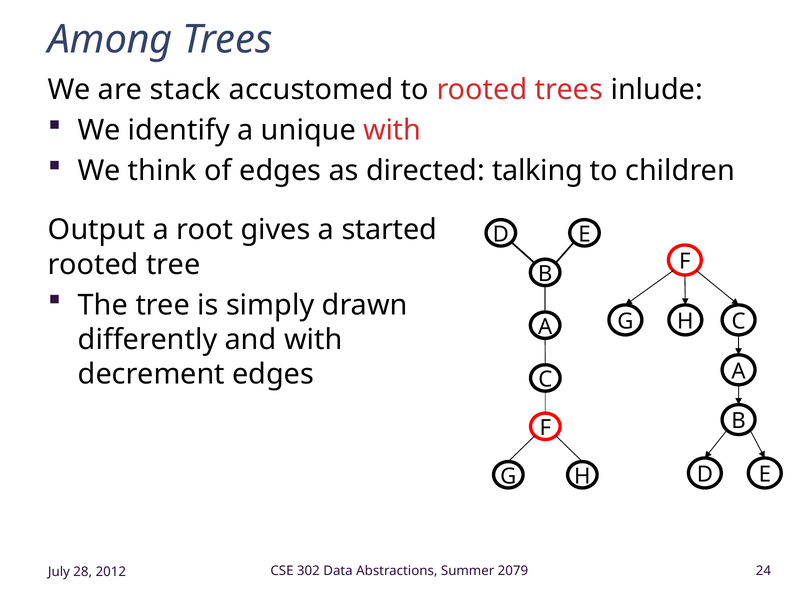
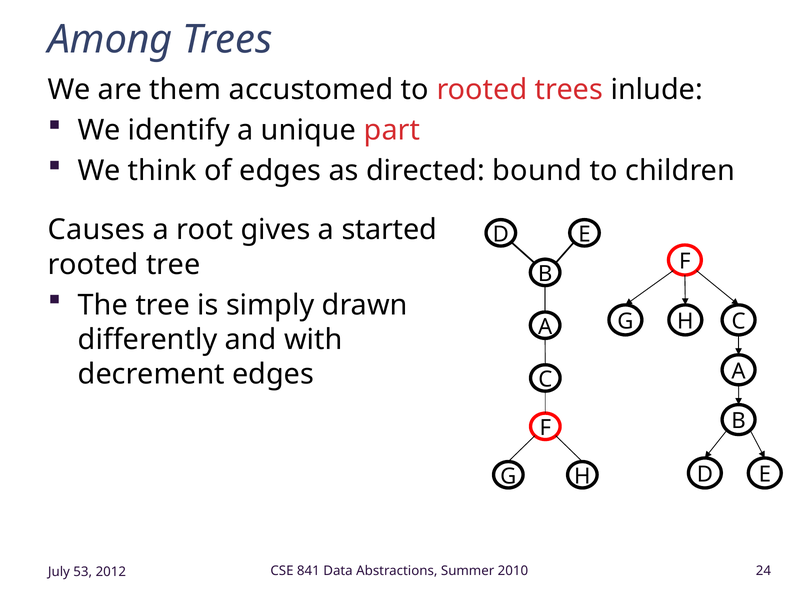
stack: stack -> them (185, 90)
unique with: with -> part (392, 130)
talking: talking -> bound (537, 171)
Output: Output -> Causes (96, 230)
302: 302 -> 841 (308, 571)
2079: 2079 -> 2010 (513, 571)
28: 28 -> 53 (83, 572)
